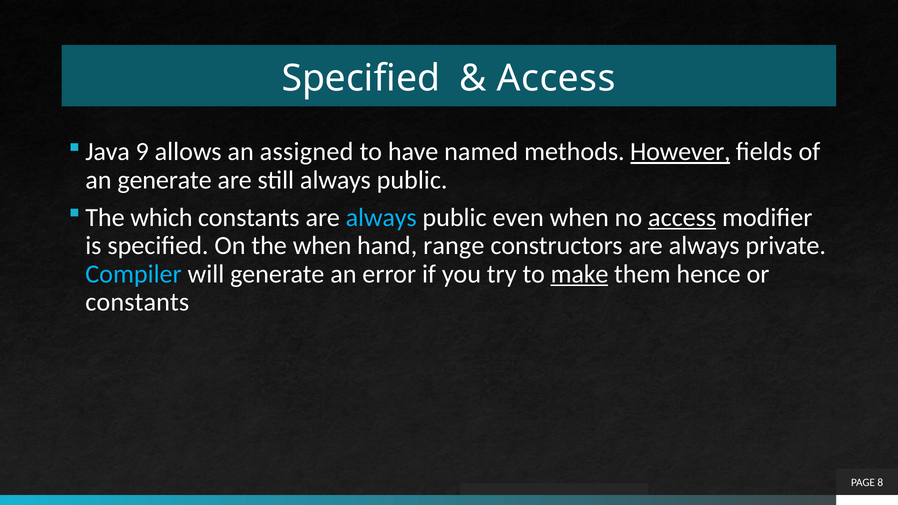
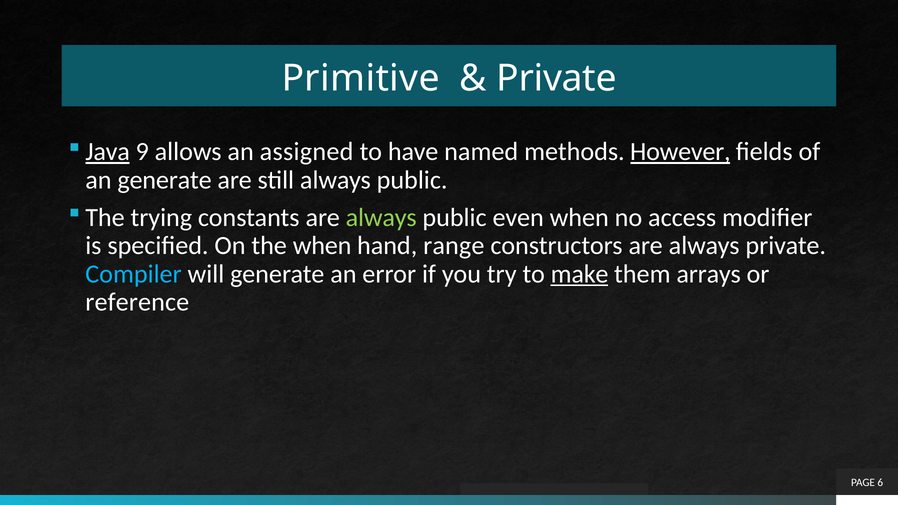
Specified: Specified -> Primitive (361, 78)
Access: Access -> Private (557, 78)
Java underline: none -> present (108, 152)
which: which -> trying (161, 218)
always colour: light blue -> light green (381, 218)
access underline: present -> none (682, 218)
hence: hence -> arrays (709, 274)
constants: constants -> reference (137, 302)
8: 8 -> 6 (880, 482)
